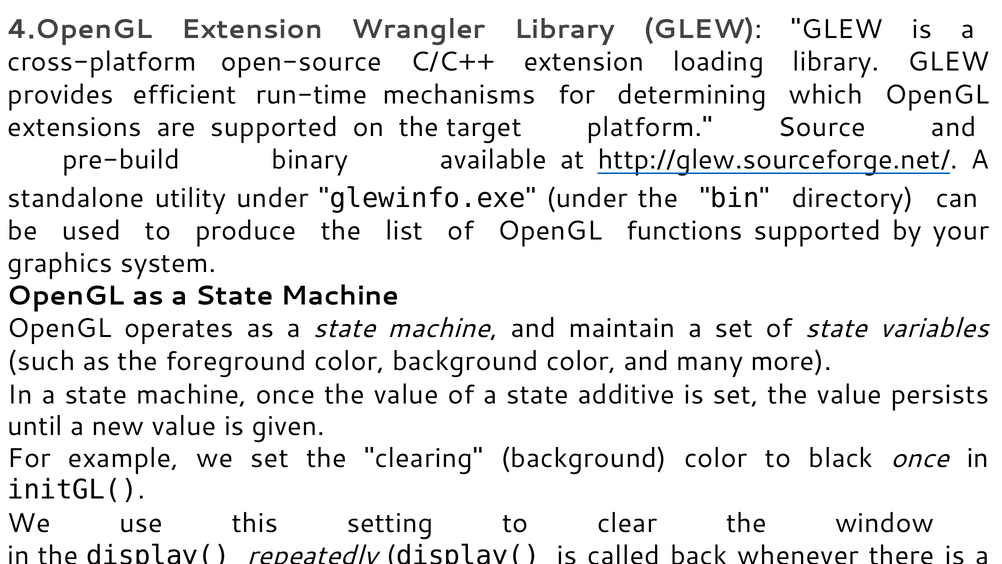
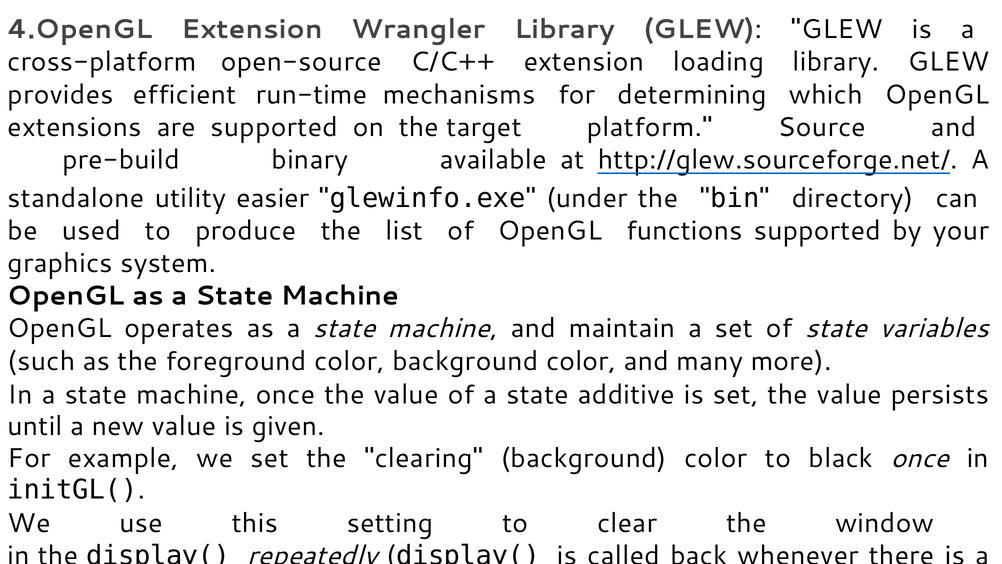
utility under: under -> easier (273, 198)
